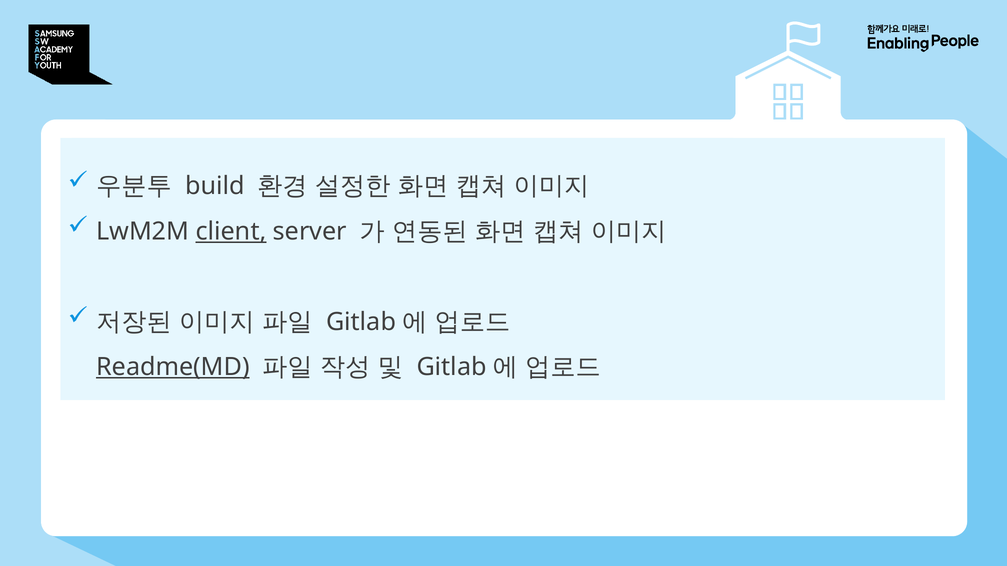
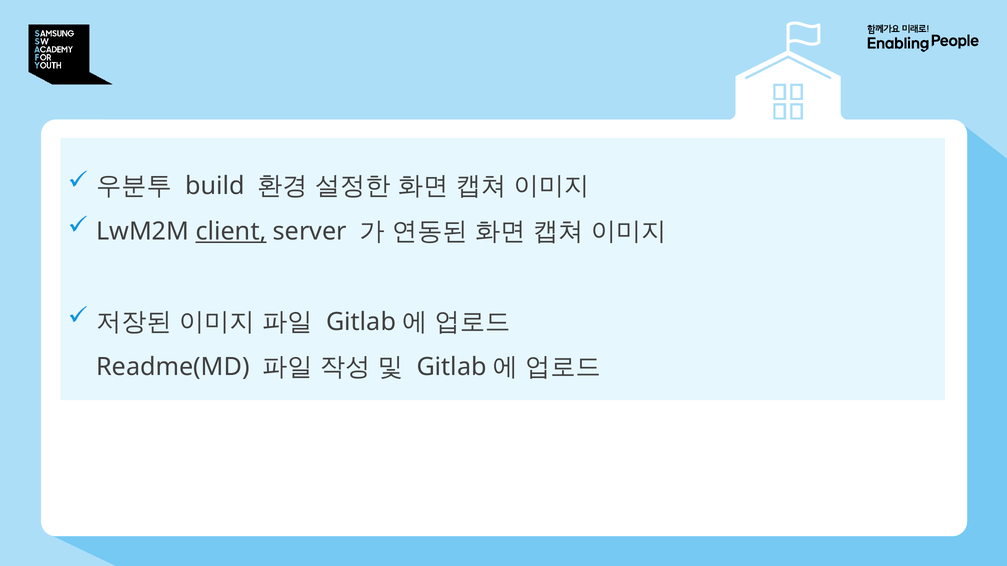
Readme(MD underline: present -> none (173, 367)
